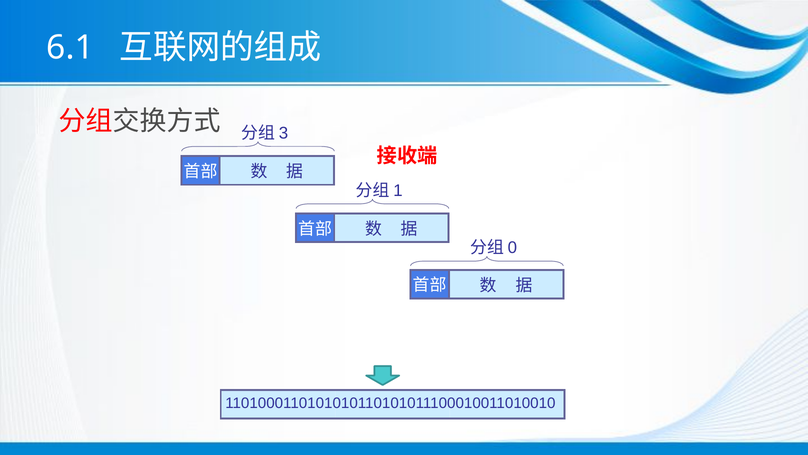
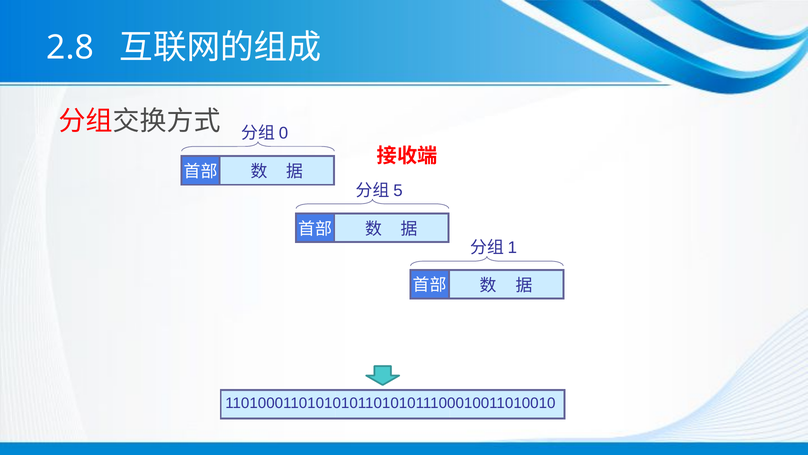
6.1: 6.1 -> 2.8 (70, 48)
3: 3 -> 0 (283, 133)
1: 1 -> 5 (398, 190)
0: 0 -> 1 (512, 248)
